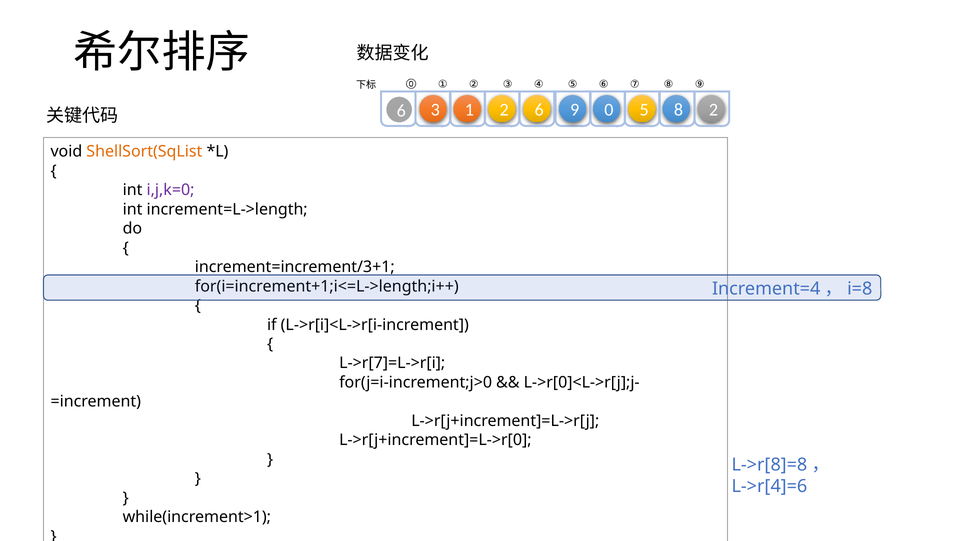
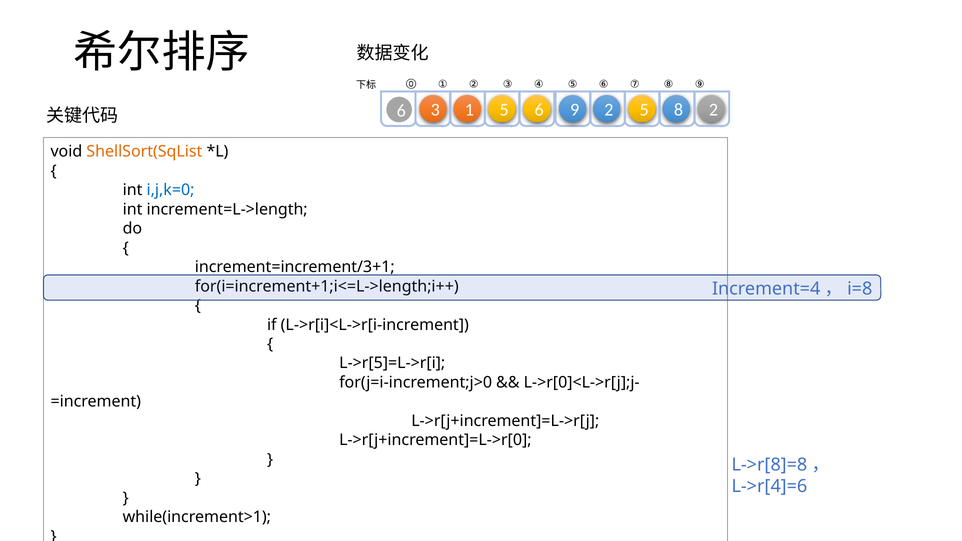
1 2: 2 -> 5 (504, 110)
6 0: 0 -> 2 (609, 110)
i,j,k=0 colour: purple -> blue (171, 190)
L->r[7]=L->r[i: L->r[7]=L->r[i -> L->r[5]=L->r[i (392, 363)
